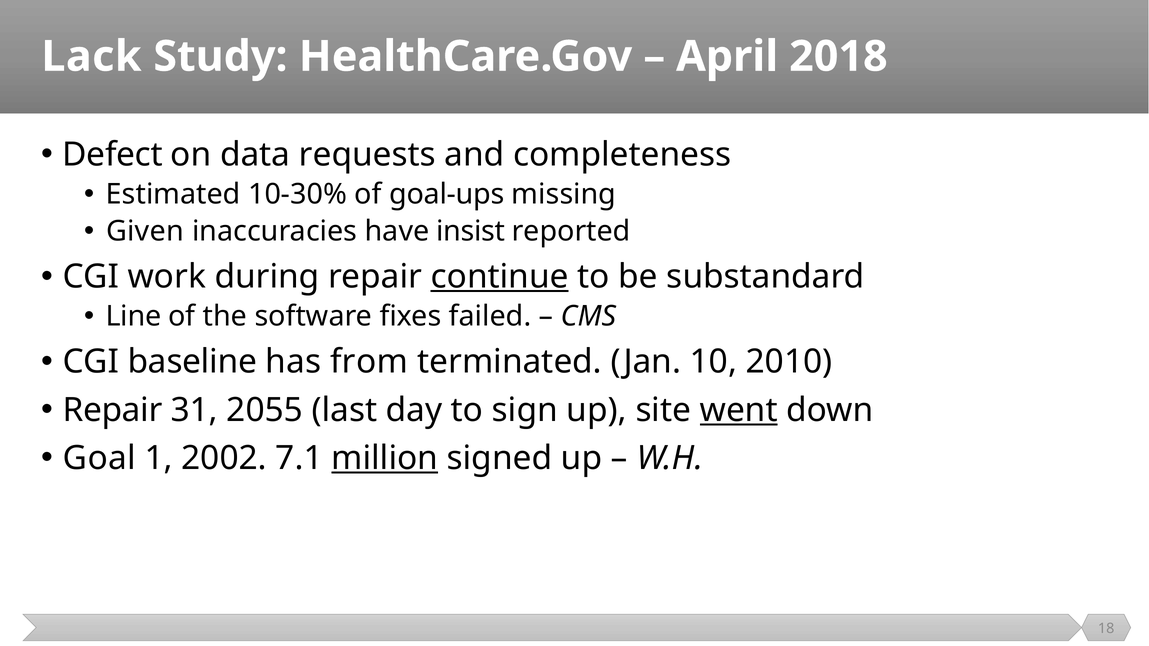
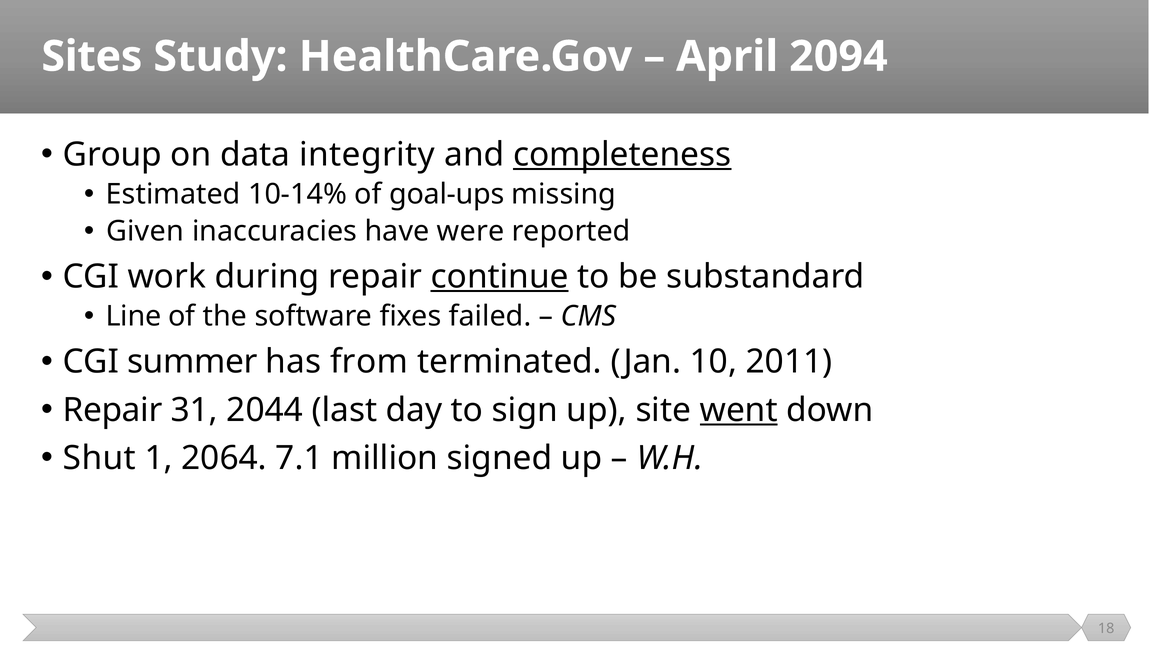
Lack: Lack -> Sites (92, 57)
2018: 2018 -> 2094 (838, 57)
Defect: Defect -> Group (112, 155)
requests: requests -> integrity (367, 155)
completeness underline: none -> present (622, 155)
10-30%: 10-30% -> 10-14% (298, 194)
insist: insist -> were (471, 231)
baseline: baseline -> summer (192, 362)
2010: 2010 -> 2011 (789, 362)
2055: 2055 -> 2044 (265, 410)
Goal: Goal -> Shut (99, 458)
2002: 2002 -> 2064 (224, 458)
million underline: present -> none (385, 458)
